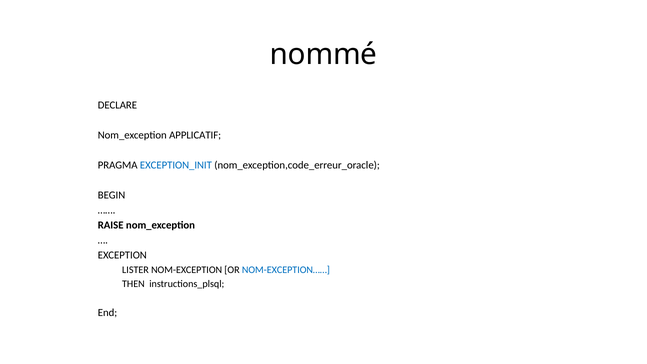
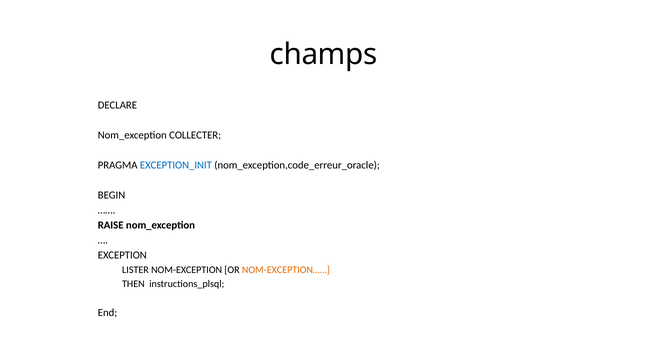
nommé: nommé -> champs (324, 54)
APPLICATIF: APPLICATIF -> COLLECTER (195, 135)
NOM-EXCEPTION…… colour: blue -> orange (286, 270)
